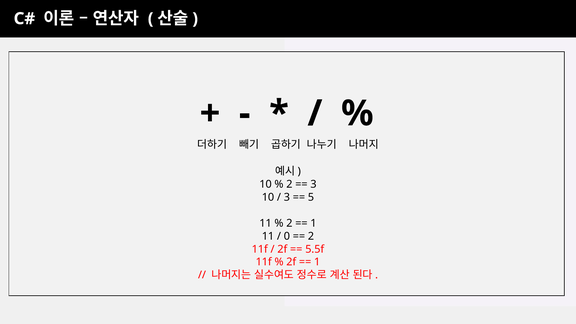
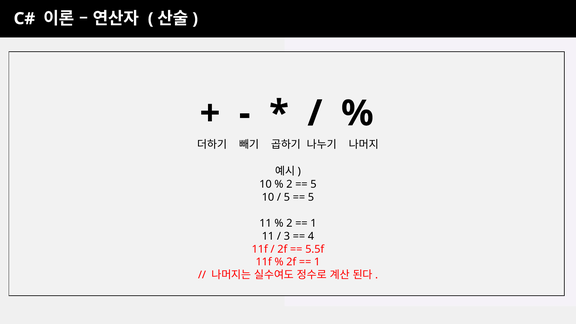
3: 3 -> 5 (313, 184)
3: 3 -> 5 (287, 197)
0: 0 -> 3 (287, 236)
2: 2 -> 4 (311, 236)
